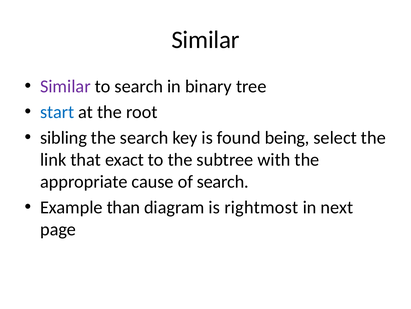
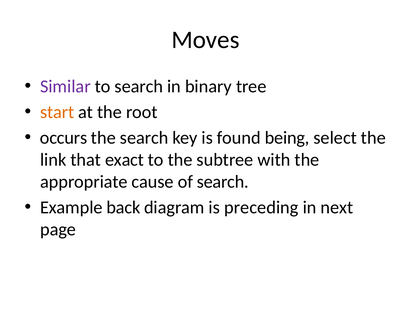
Similar: Similar -> Moves (205, 40)
start colour: blue -> orange (57, 112)
sibling: sibling -> occurs (64, 137)
than: than -> back (123, 207)
rightmost: rightmost -> preceding (261, 207)
